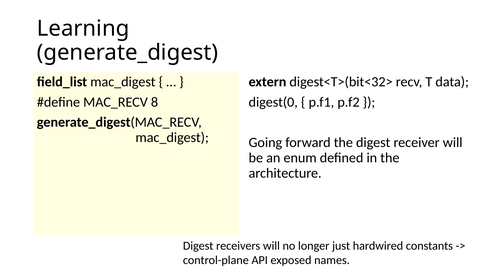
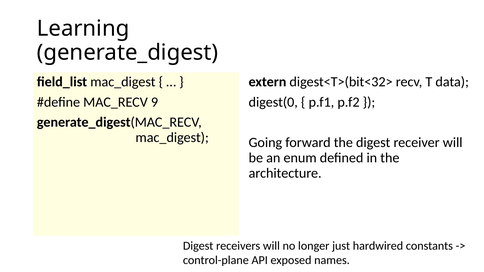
8: 8 -> 9 (155, 102)
